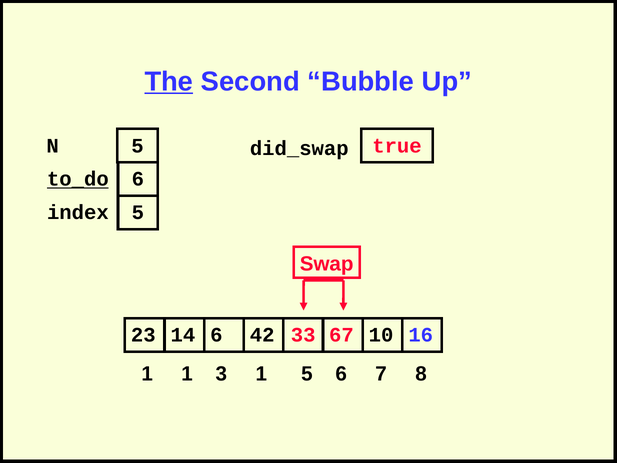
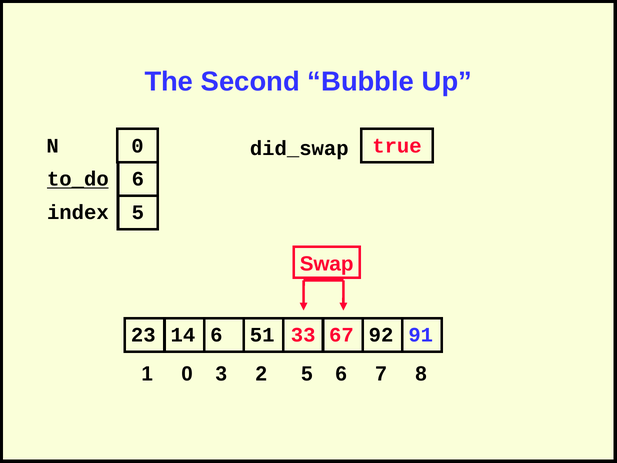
The underline: present -> none (169, 82)
N 5: 5 -> 0 (137, 146)
42: 42 -> 51 (262, 335)
10: 10 -> 92 (381, 335)
16: 16 -> 91 (421, 335)
1 1: 1 -> 0 (187, 374)
3 1: 1 -> 2 (261, 374)
